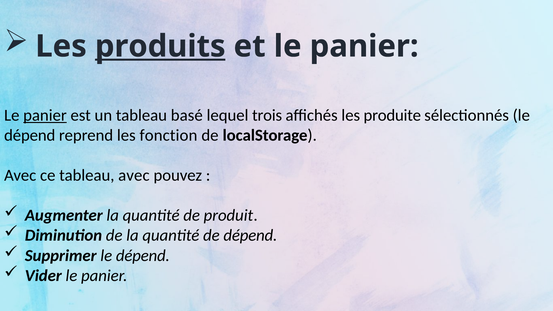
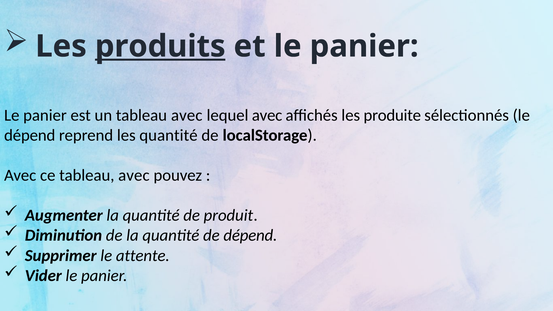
panier underline: present -> none (45, 115)
un tableau basé: basé -> avec (187, 115)
lequel trois: trois -> avec (267, 115)
les fonction: fonction -> quantité (168, 135)
Supprimer le dépend: dépend -> attente (143, 256)
